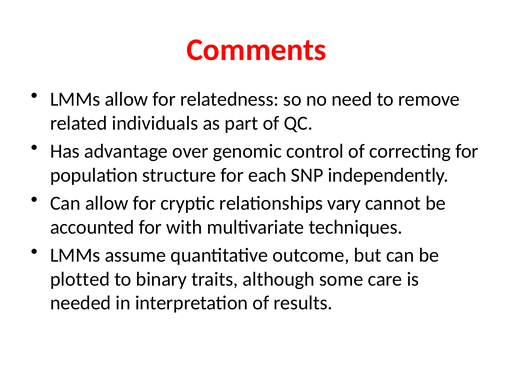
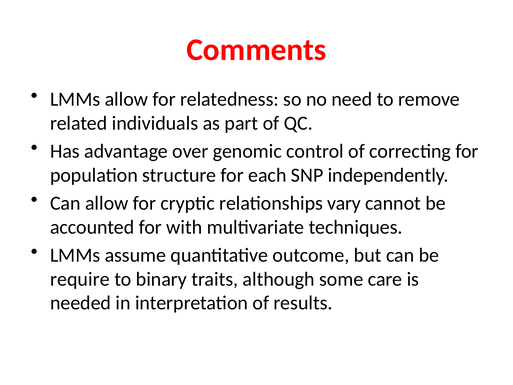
plotted: plotted -> require (80, 279)
